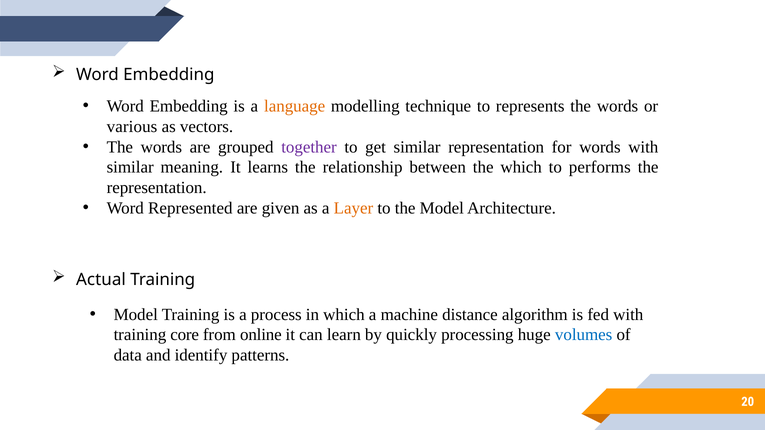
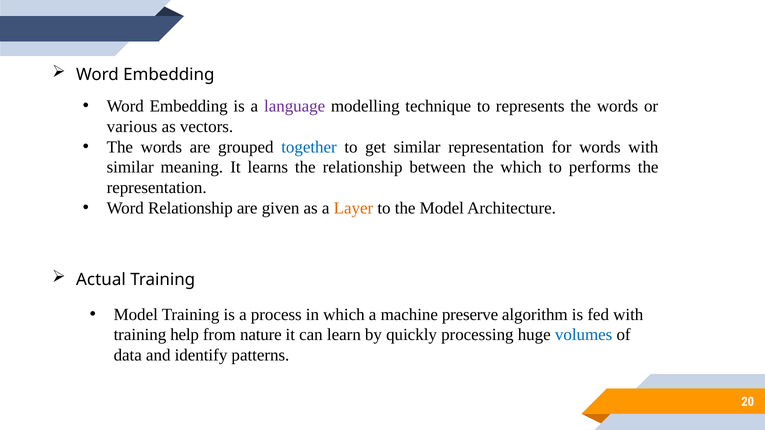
language colour: orange -> purple (295, 106)
together colour: purple -> blue (309, 147)
Word Represented: Represented -> Relationship (190, 208)
distance: distance -> preserve (470, 315)
core: core -> help (185, 335)
online: online -> nature (261, 335)
